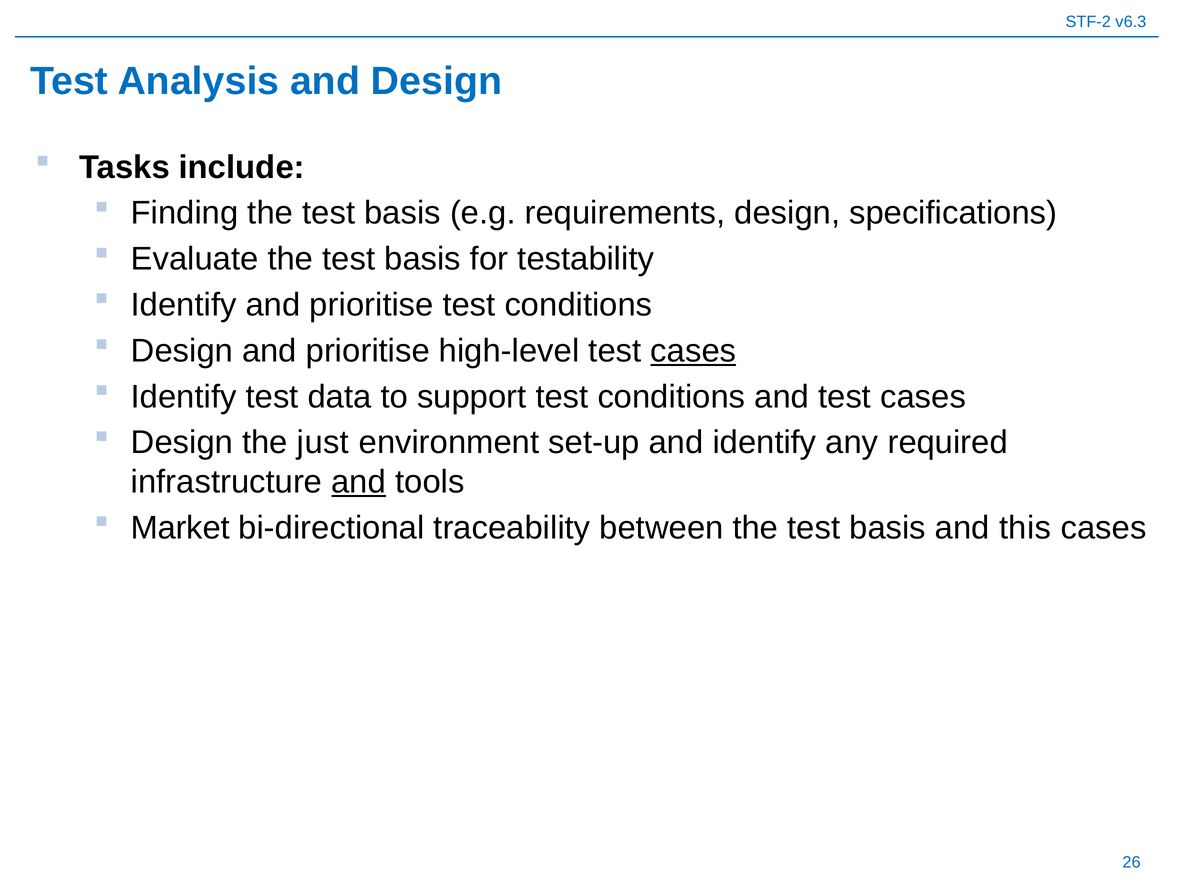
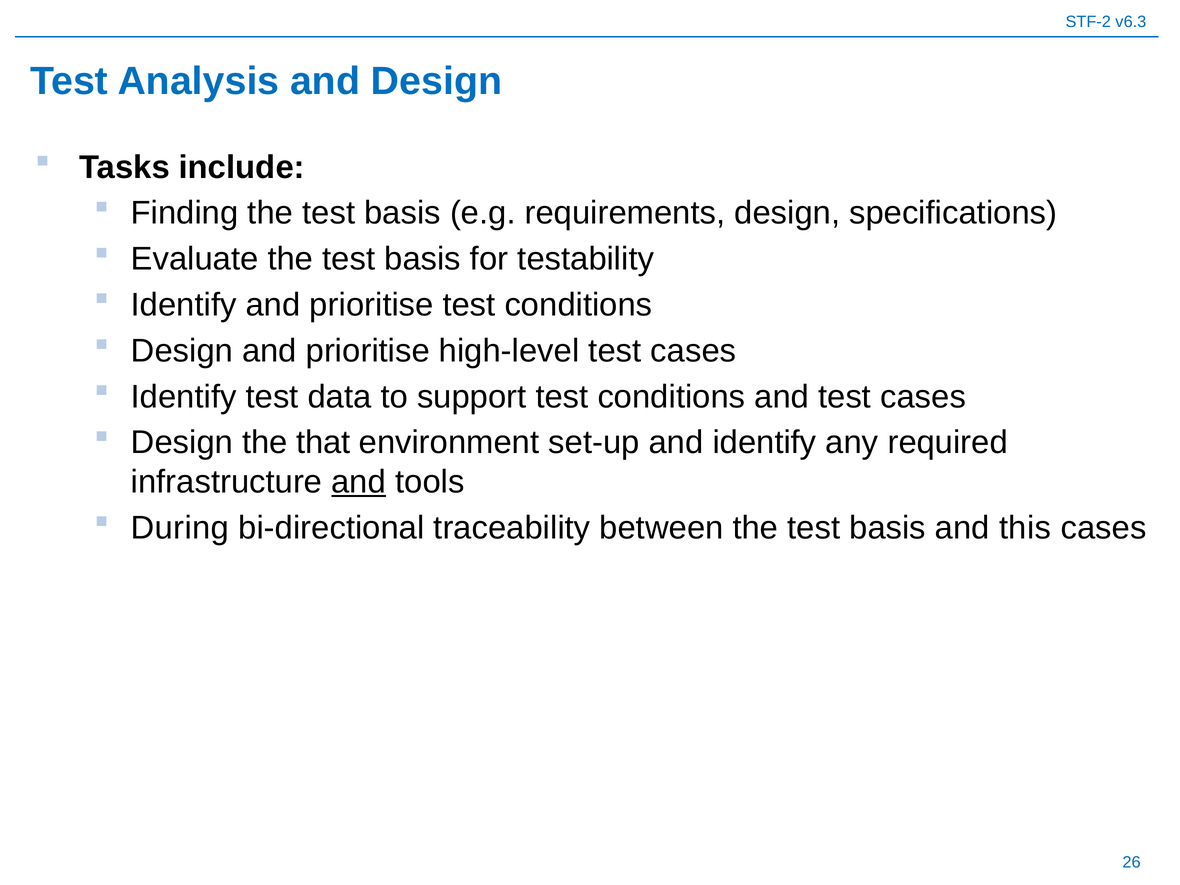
cases underline: present -> none (693, 351)
just: just -> that (323, 443)
Market: Market -> During (180, 528)
